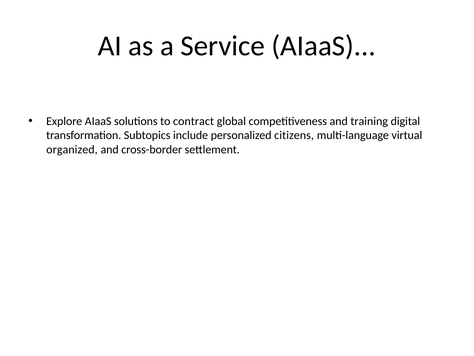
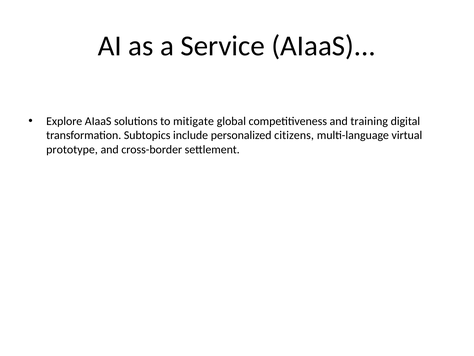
contract: contract -> mitigate (194, 121)
organized: organized -> prototype (72, 149)
